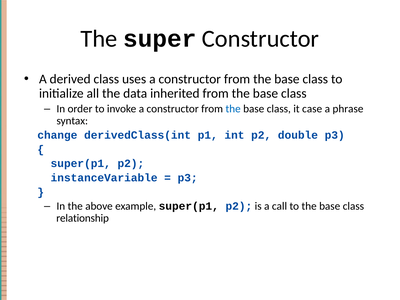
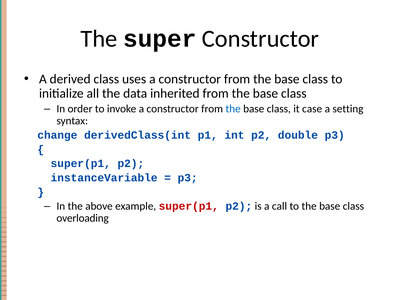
phrase: phrase -> setting (348, 109)
super(p1 colour: black -> red (189, 206)
relationship: relationship -> overloading (83, 218)
